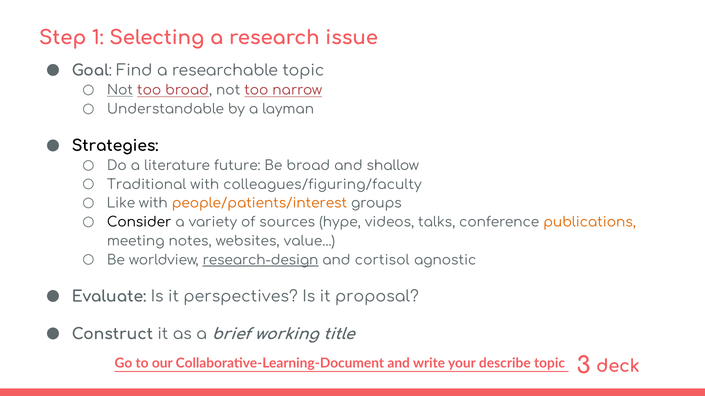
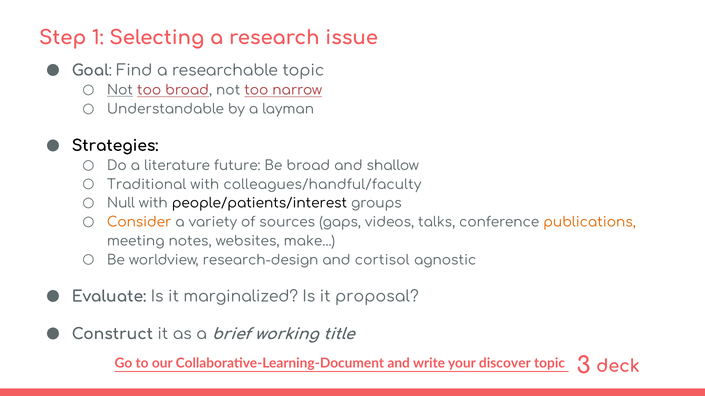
colleagues/figuring/faculty: colleagues/figuring/faculty -> colleagues/handful/faculty (322, 185)
Like: Like -> Null (121, 204)
people/patients/interest colour: orange -> black (259, 204)
Consider colour: black -> orange (139, 223)
hype: hype -> gaps (340, 223)
value: value -> make (309, 241)
research-design underline: present -> none (261, 260)
perspectives: perspectives -> marginalized (241, 297)
describe: describe -> discover (505, 364)
